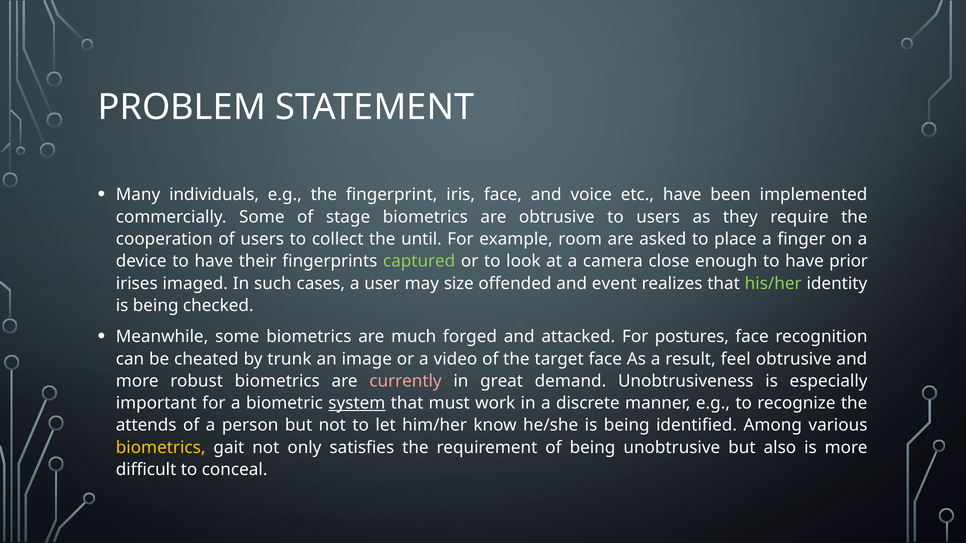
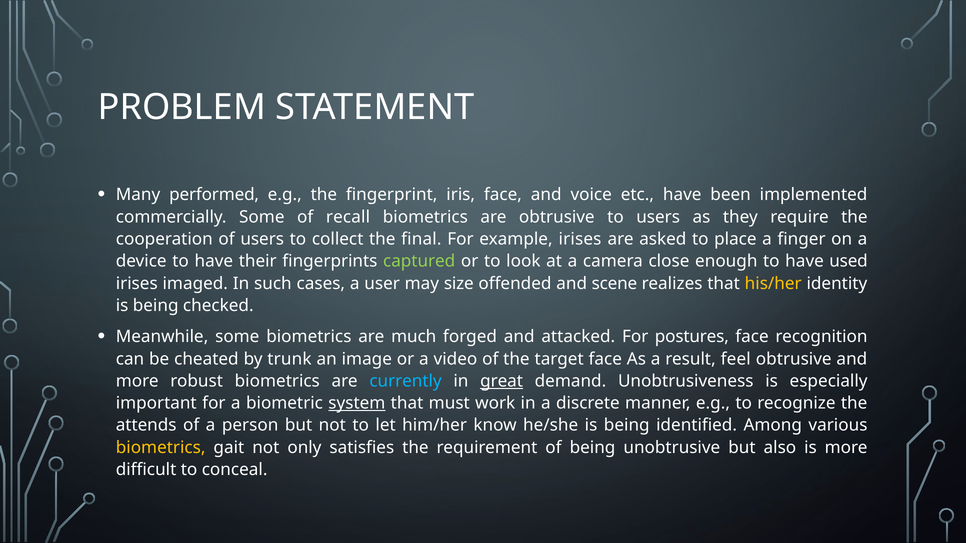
individuals: individuals -> performed (214, 195)
stage: stage -> recall (348, 217)
until: until -> final (421, 239)
example room: room -> irises (580, 239)
prior: prior -> used (849, 261)
event: event -> scene (614, 284)
his/her colour: light green -> yellow (773, 284)
currently colour: pink -> light blue (406, 381)
great underline: none -> present (502, 381)
